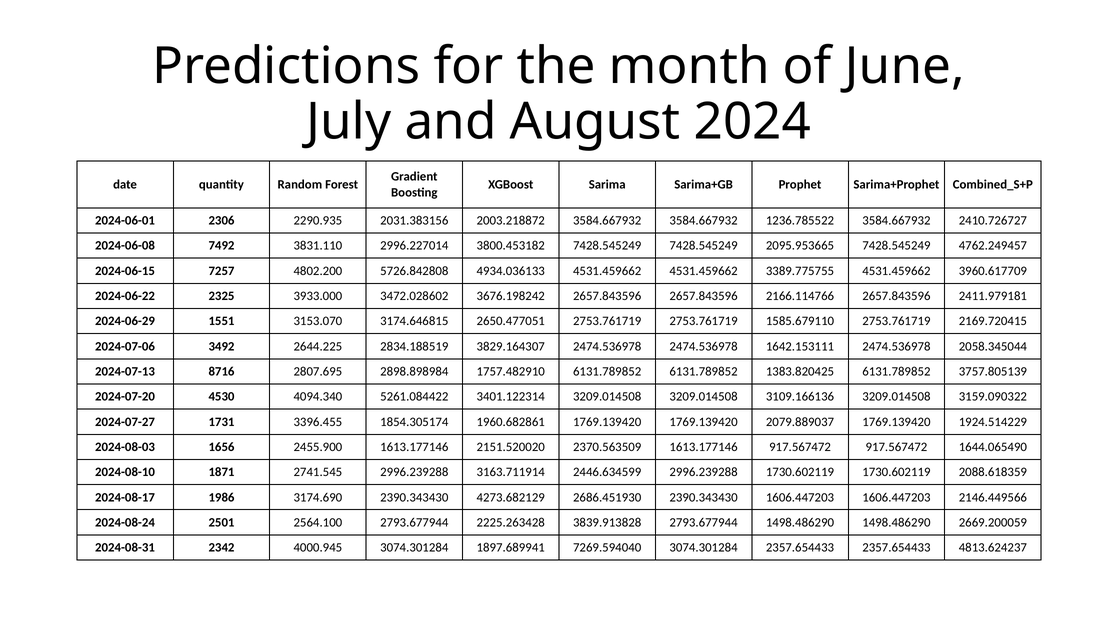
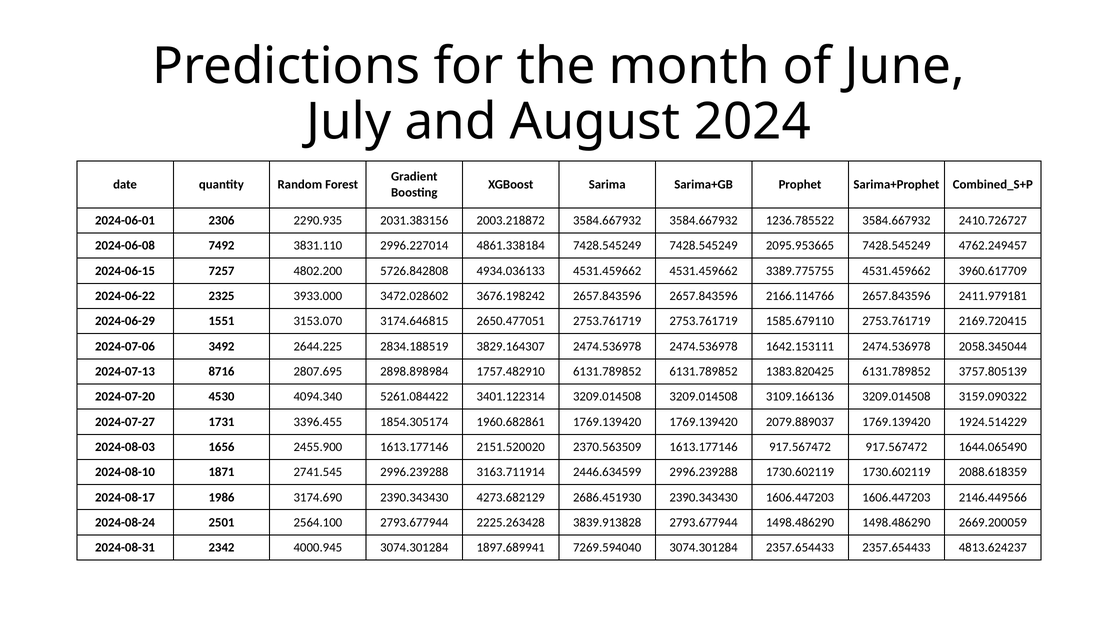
3800.453182: 3800.453182 -> 4861.338184 (511, 246)
